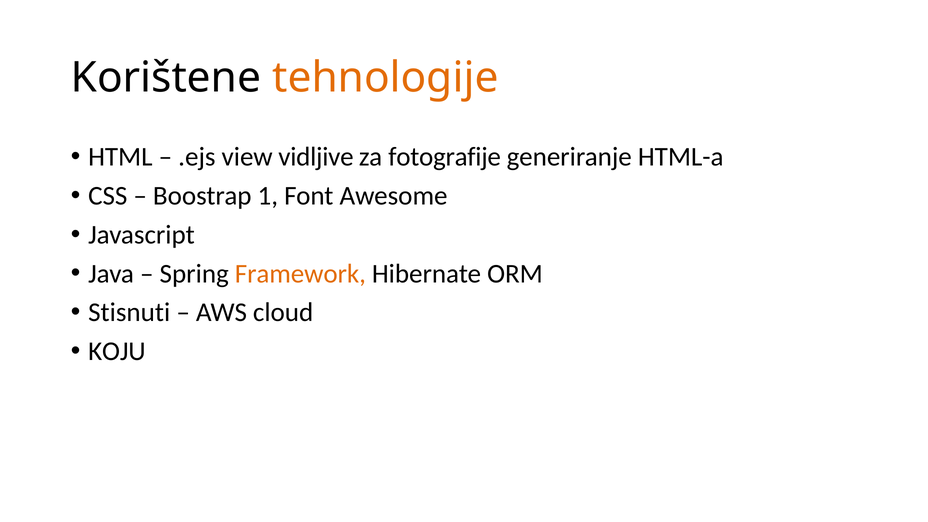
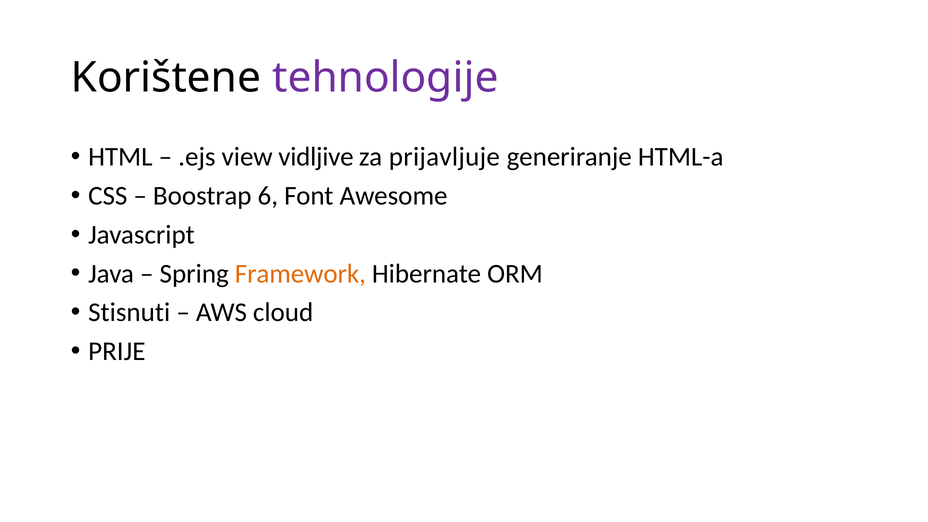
tehnologije colour: orange -> purple (385, 78)
fotografije: fotografije -> prijavljuje (444, 157)
1: 1 -> 6 (268, 196)
KOJU: KOJU -> PRIJE (117, 351)
